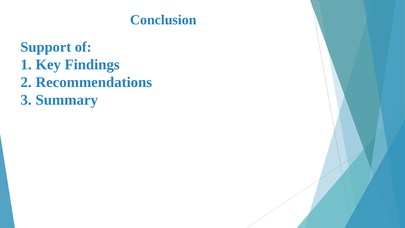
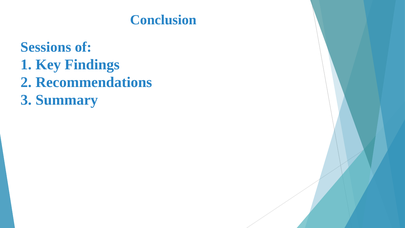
Support: Support -> Sessions (46, 47)
